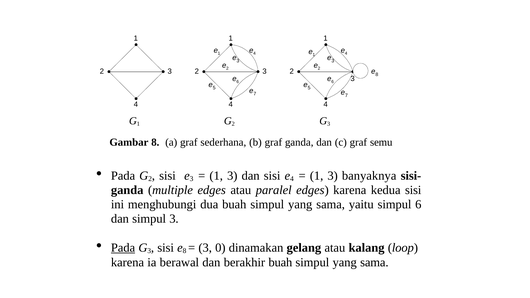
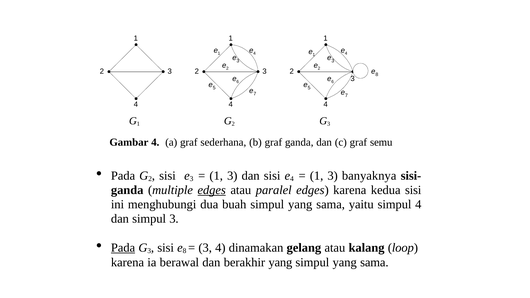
Gambar 8: 8 -> 4 (155, 142)
edges underline: none -> present (212, 190)
simpul 6: 6 -> 4 (418, 204)
0: 0 -> 4 (220, 248)
berakhir buah: buah -> yang (280, 263)
